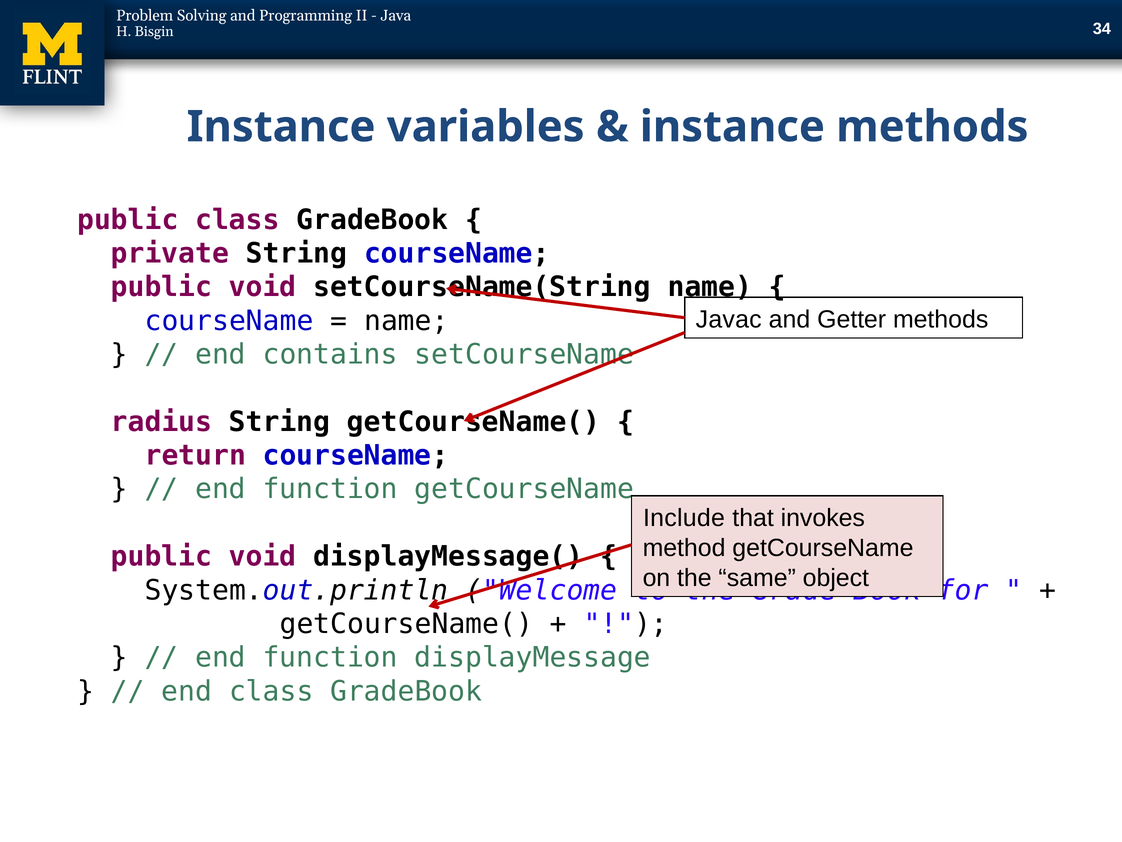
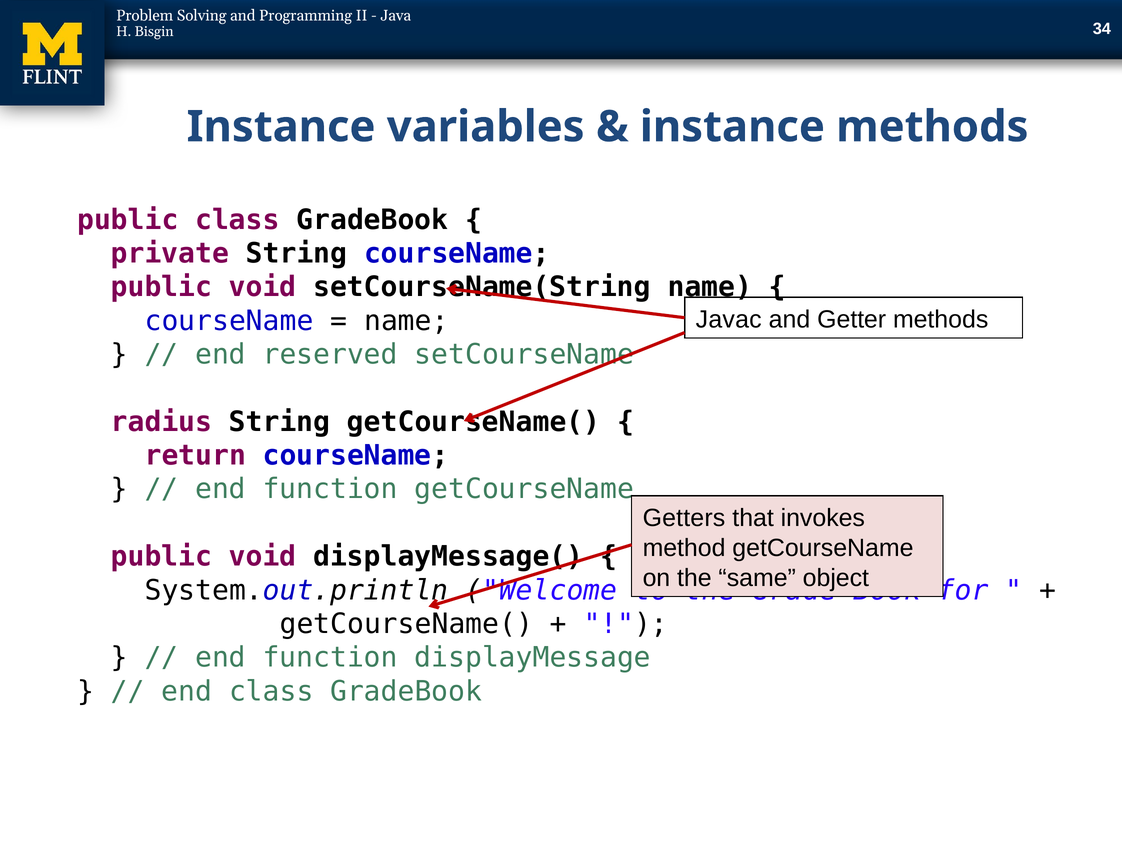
contains: contains -> reserved (330, 354)
Include: Include -> Getters (684, 518)
